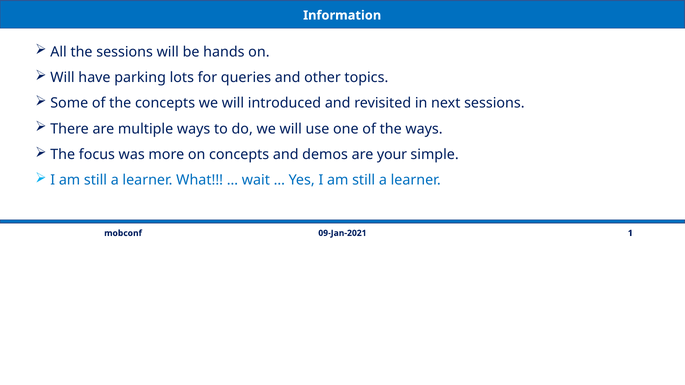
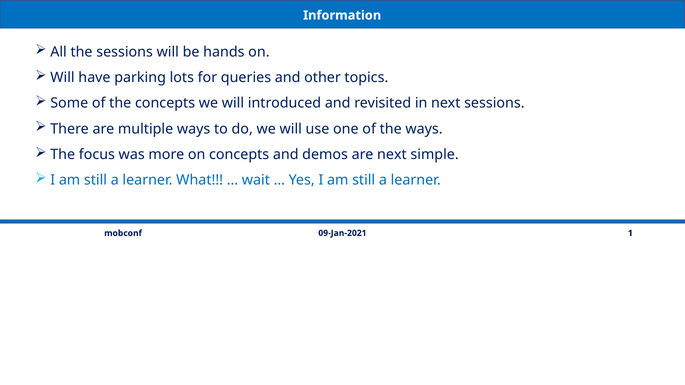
are your: your -> next (392, 155)
